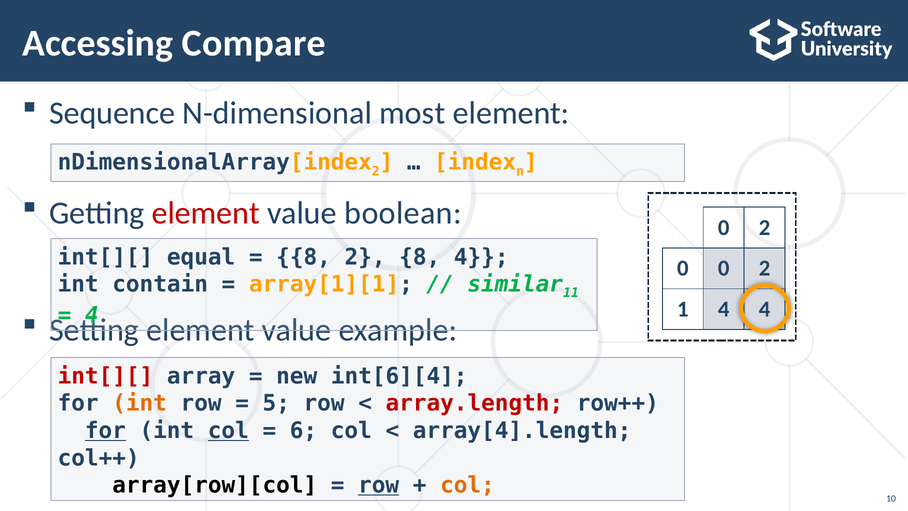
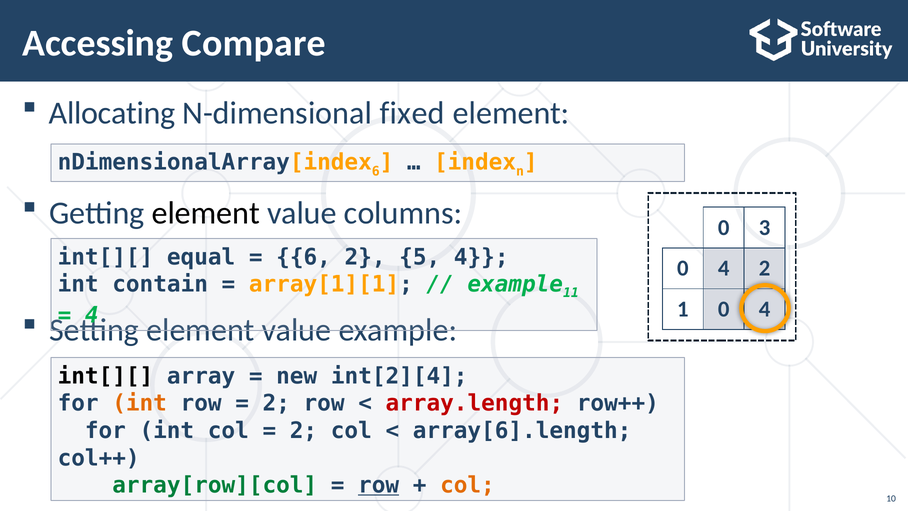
Sequence: Sequence -> Allocating (112, 113)
most: most -> fixed (412, 113)
2: 2 -> 6 (376, 171)
element colour: red -> black (206, 213)
boolean: boolean -> columns (403, 213)
2: 2 -> 3 (765, 228)
8: 8 -> 6 (304, 257)
2 8: 8 -> 5 (420, 257)
0: 0 -> 4 (724, 268)
similar: similar -> example (515, 284)
1 4: 4 -> 0 (724, 309)
int[][ colour: red -> black (105, 376)
int[6][4: int[6][4 -> int[2][4 (399, 376)
5: 5 -> 2 (276, 403)
for underline: present -> none (105, 431)
col underline: present -> none (228, 431)
6: 6 -> 2 (304, 431)
array[4].length: array[4].length -> array[6].length (522, 431)
array[row][col colour: black -> green (215, 485)
